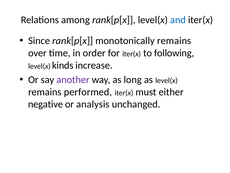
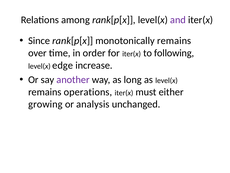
and colour: blue -> purple (178, 20)
kinds: kinds -> edge (63, 65)
performed: performed -> operations (88, 92)
negative: negative -> growing (45, 104)
